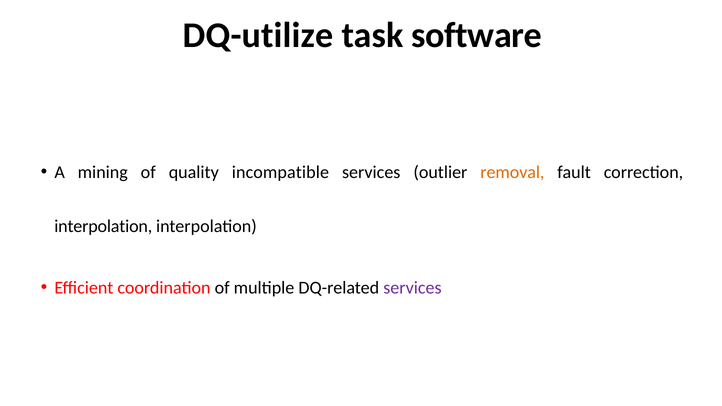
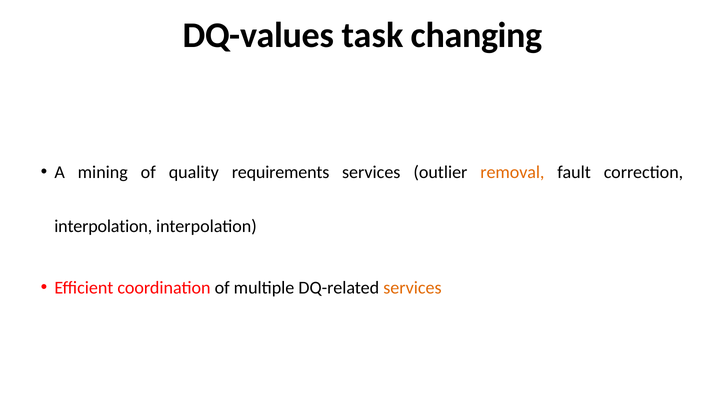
DQ-utilize: DQ-utilize -> DQ-values (258, 36)
software: software -> changing (477, 36)
incompatible: incompatible -> requirements (281, 172)
services colour: purple -> orange (412, 288)
